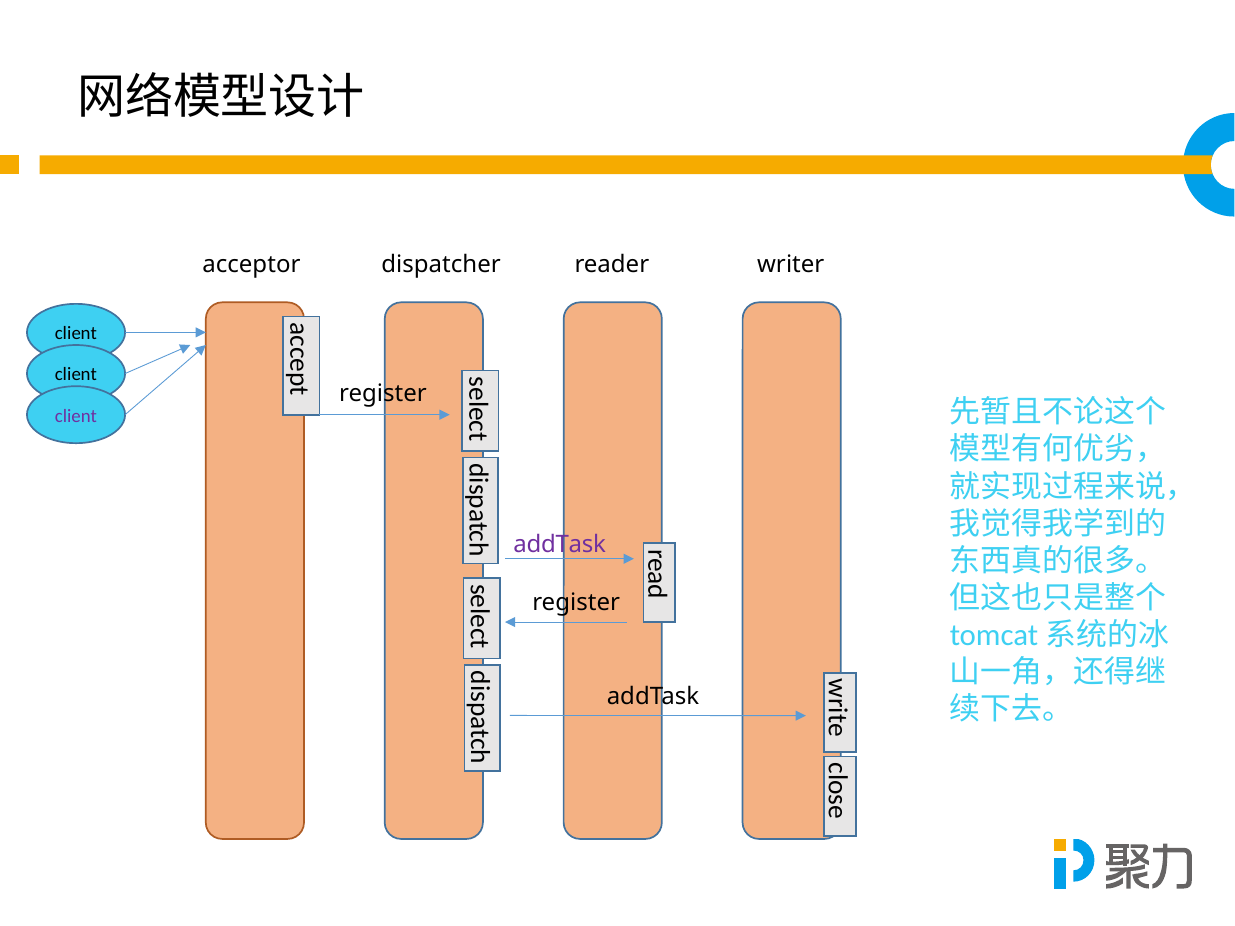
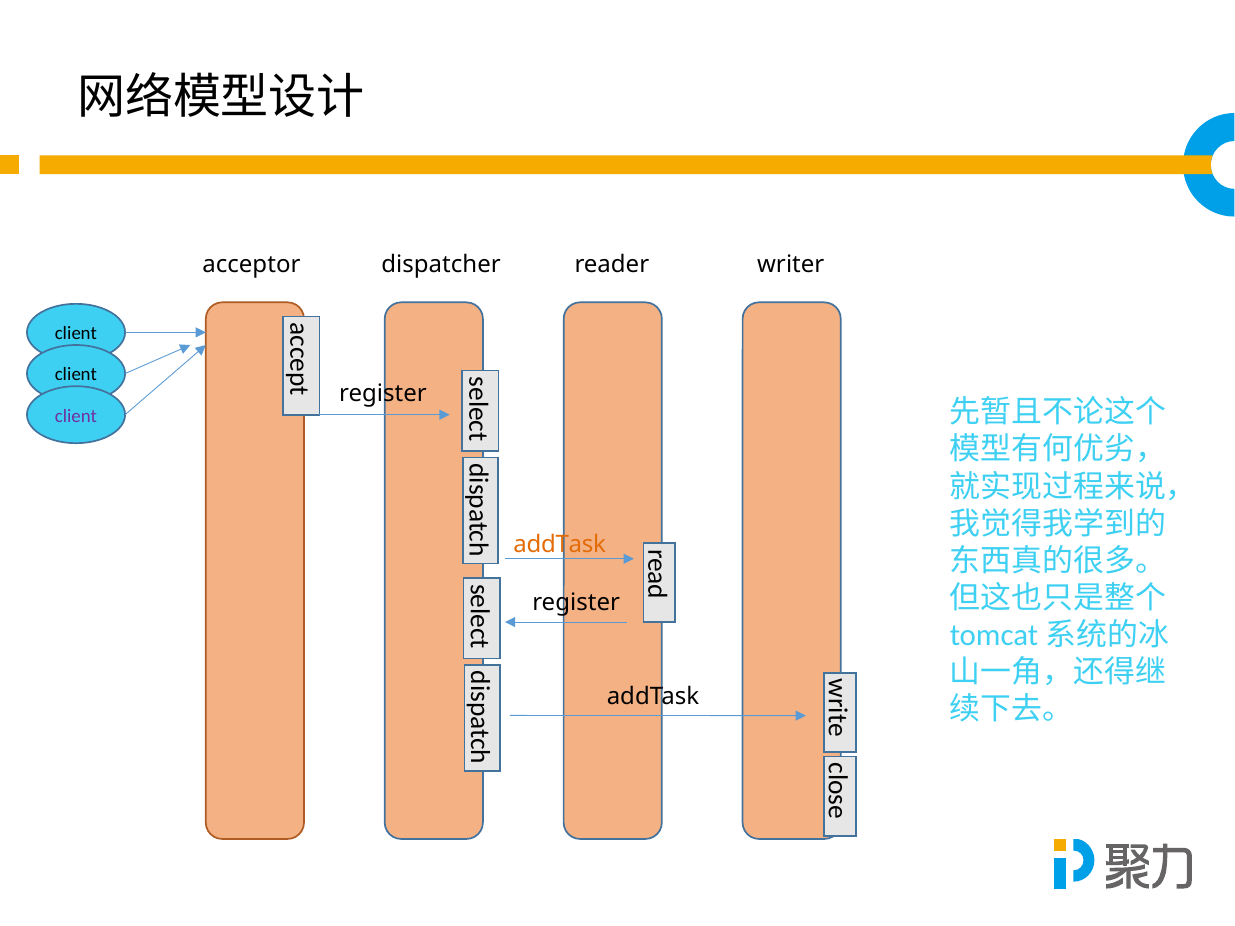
addTask colour: purple -> orange (560, 544)
